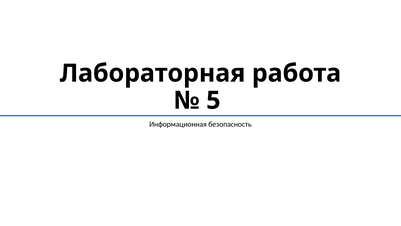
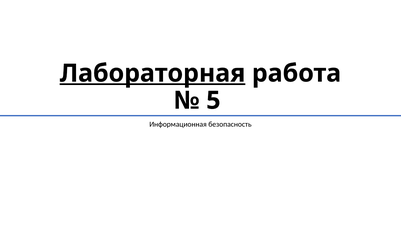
Лабораторная underline: none -> present (153, 73)
